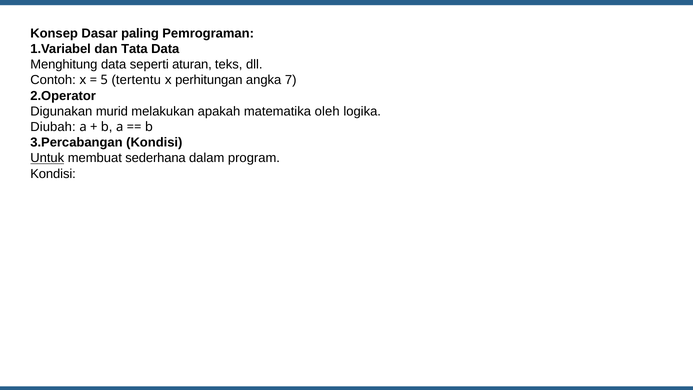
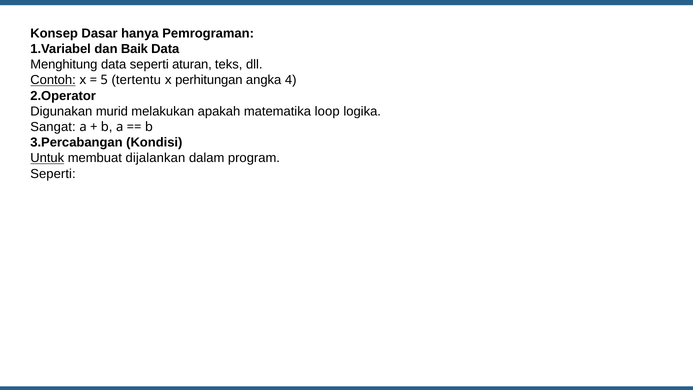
paling: paling -> hanya (140, 33)
Tata: Tata -> Baik (134, 49)
Contoh underline: none -> present (53, 80)
7: 7 -> 4 (291, 80)
oleh: oleh -> loop (327, 111)
Diubah: Diubah -> Sangat (53, 127)
sederhana: sederhana -> dijalankan (155, 158)
Kondisi: Kondisi -> Seperti (53, 174)
